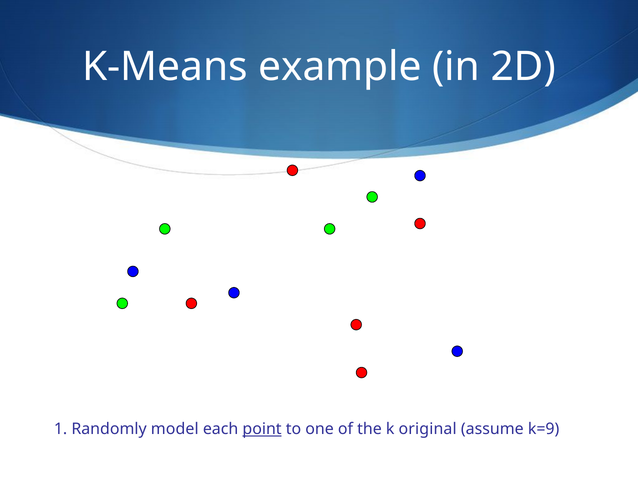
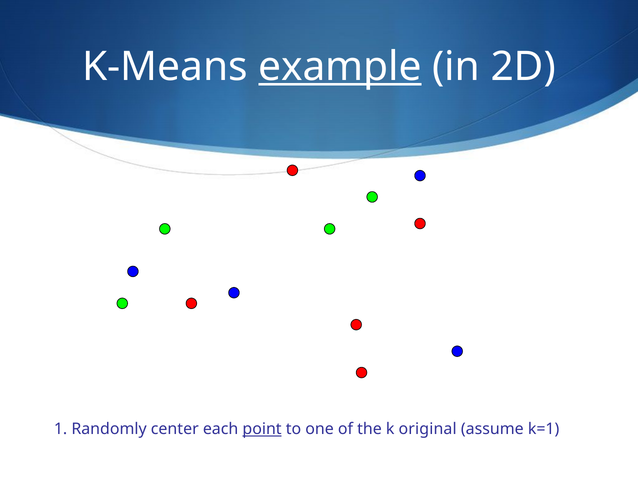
example underline: none -> present (340, 67)
model: model -> center (175, 429)
k=9: k=9 -> k=1 (544, 429)
